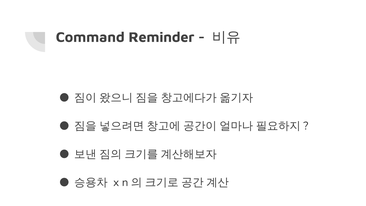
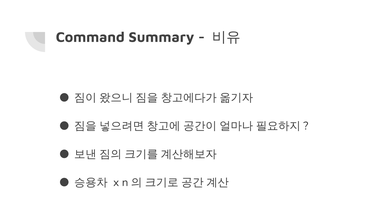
Reminder: Reminder -> Summary (161, 37)
